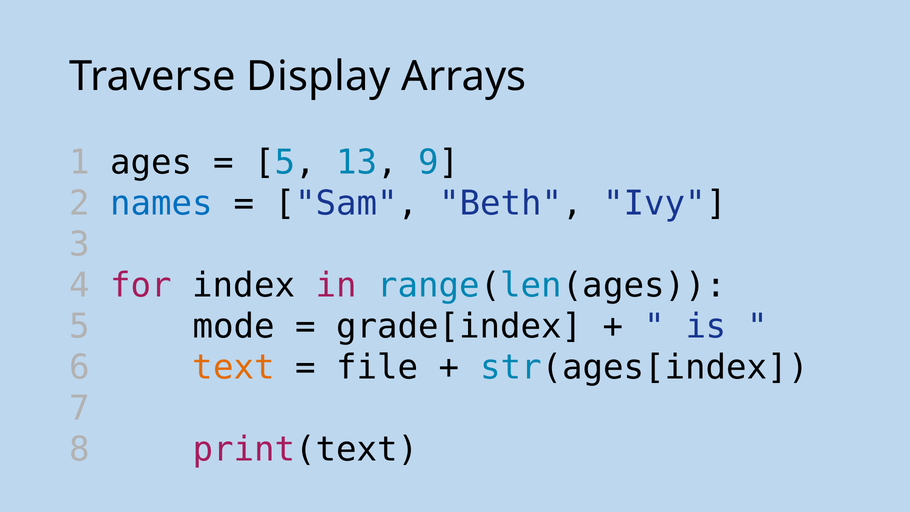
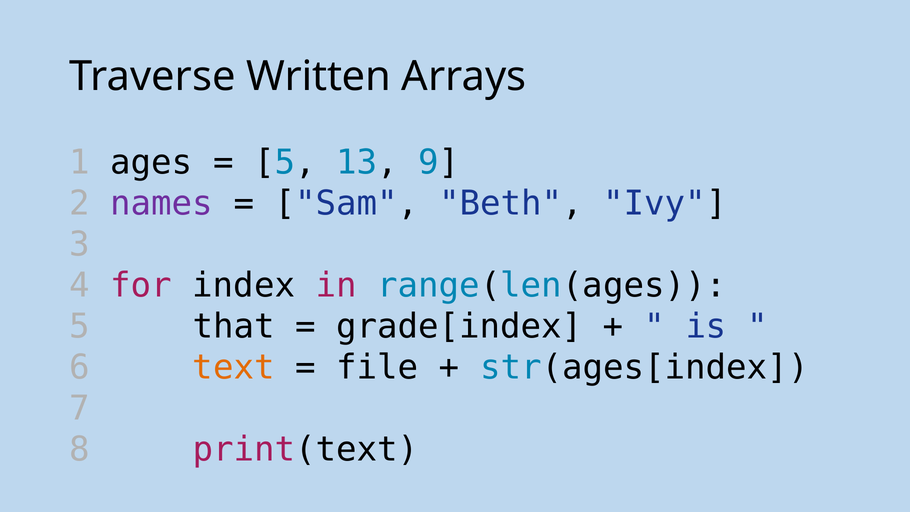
Display: Display -> Written (319, 76)
names colour: blue -> purple (162, 203)
mode: mode -> that (234, 326)
